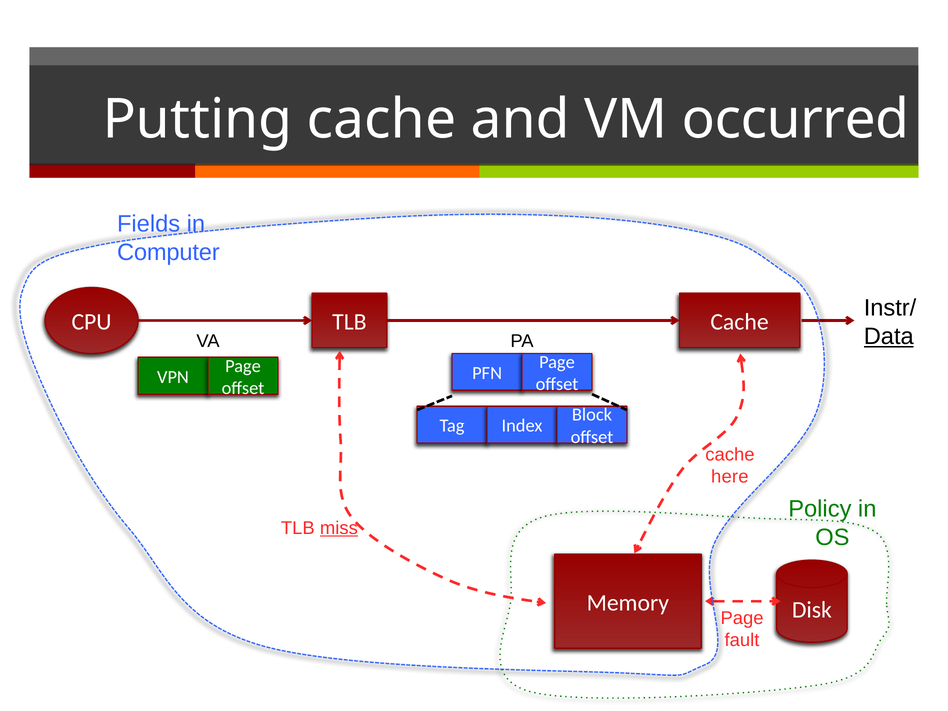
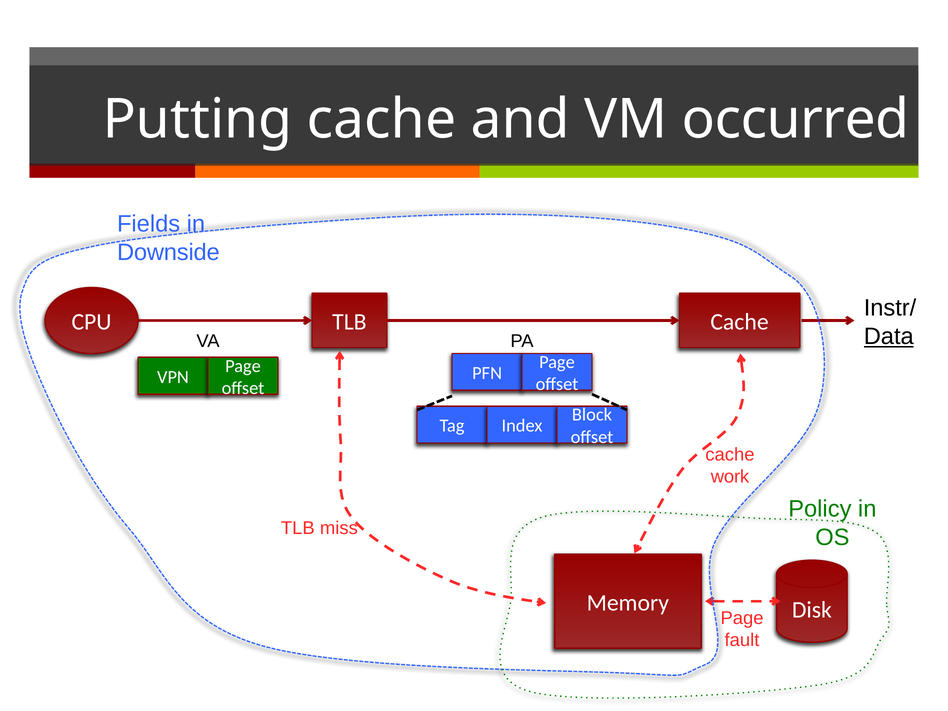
Computer: Computer -> Downside (168, 252)
here: here -> work (730, 477)
miss underline: present -> none (339, 528)
